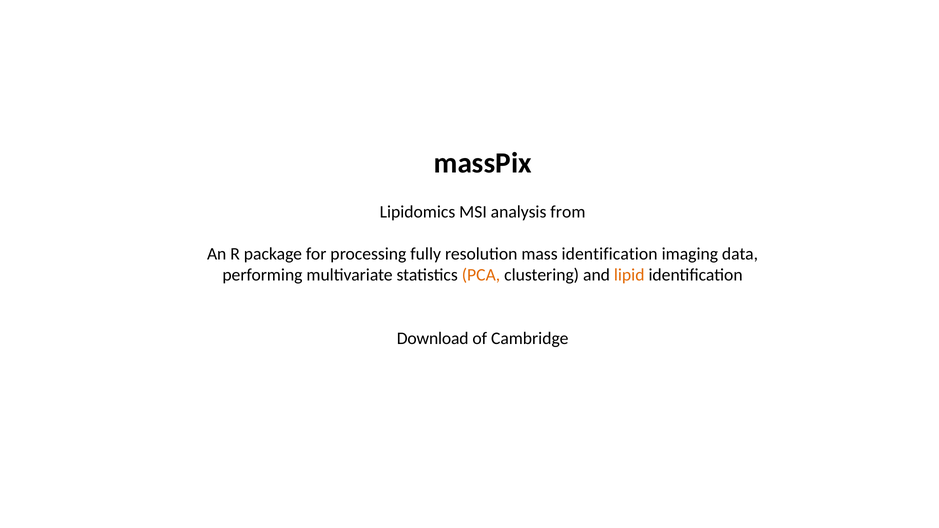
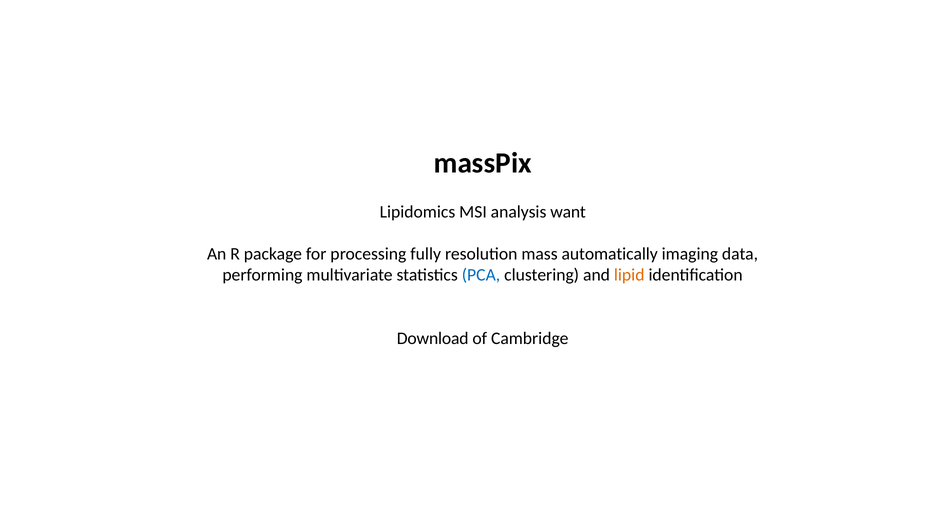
from: from -> want (568, 212)
mass identification: identification -> automatically (610, 254)
PCA colour: orange -> blue (481, 275)
